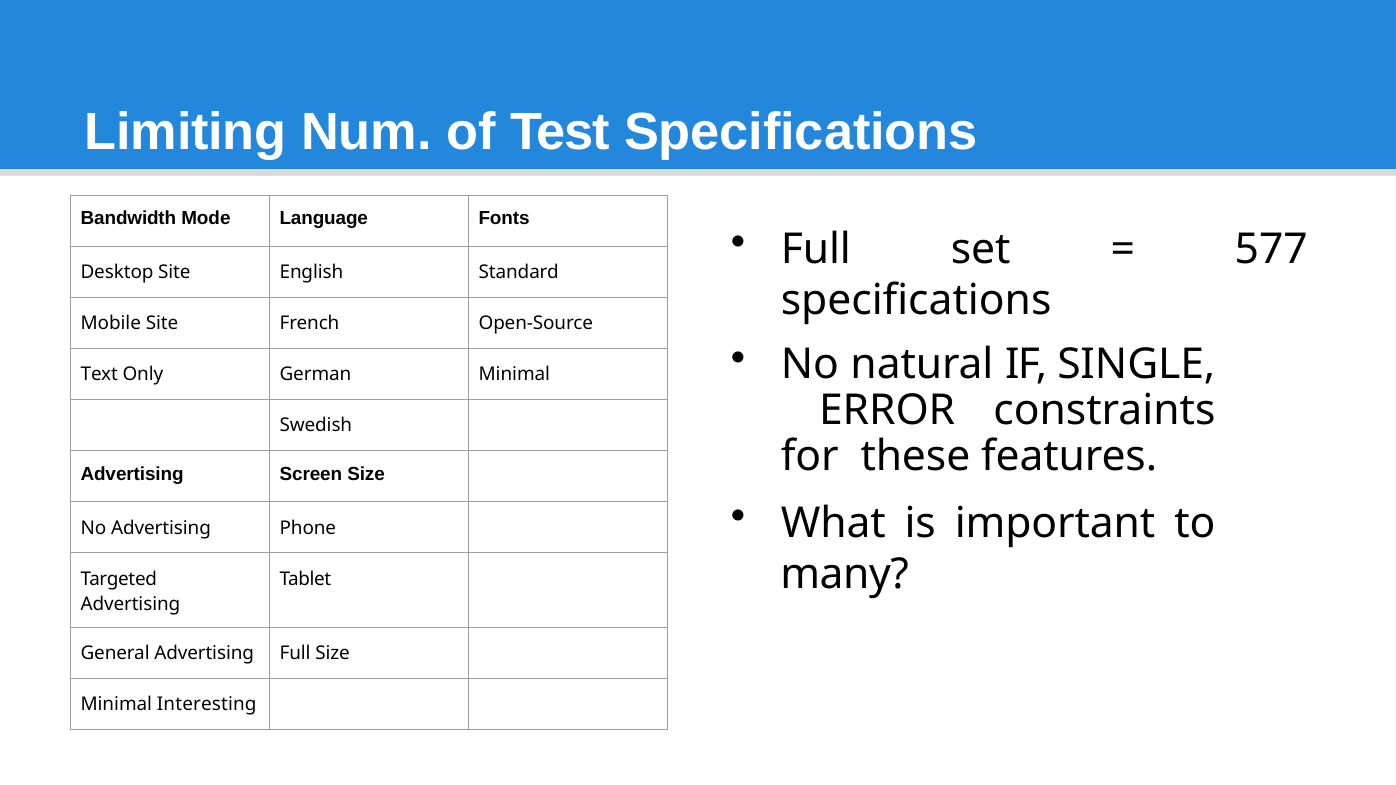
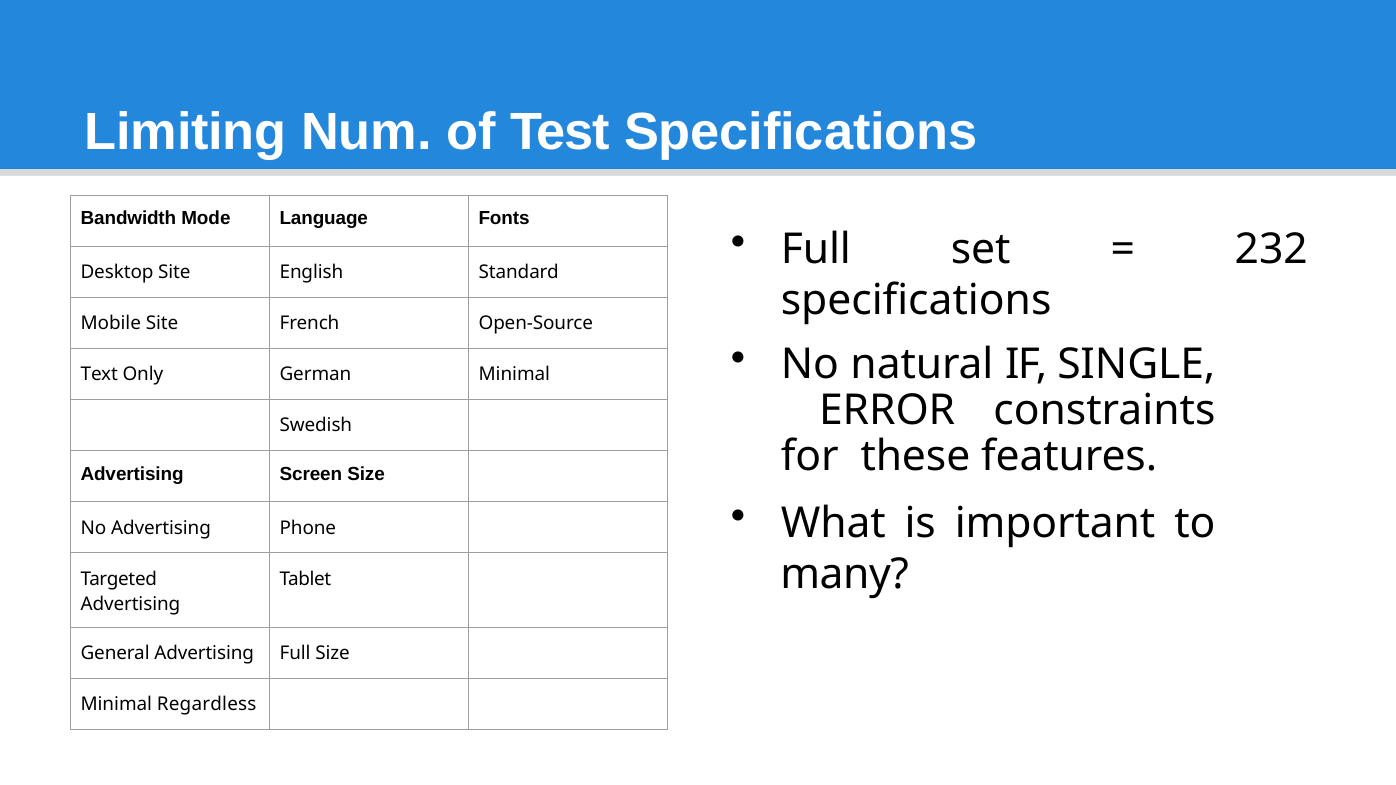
577: 577 -> 232 (1271, 249)
Interesting: Interesting -> Regardless (207, 705)
